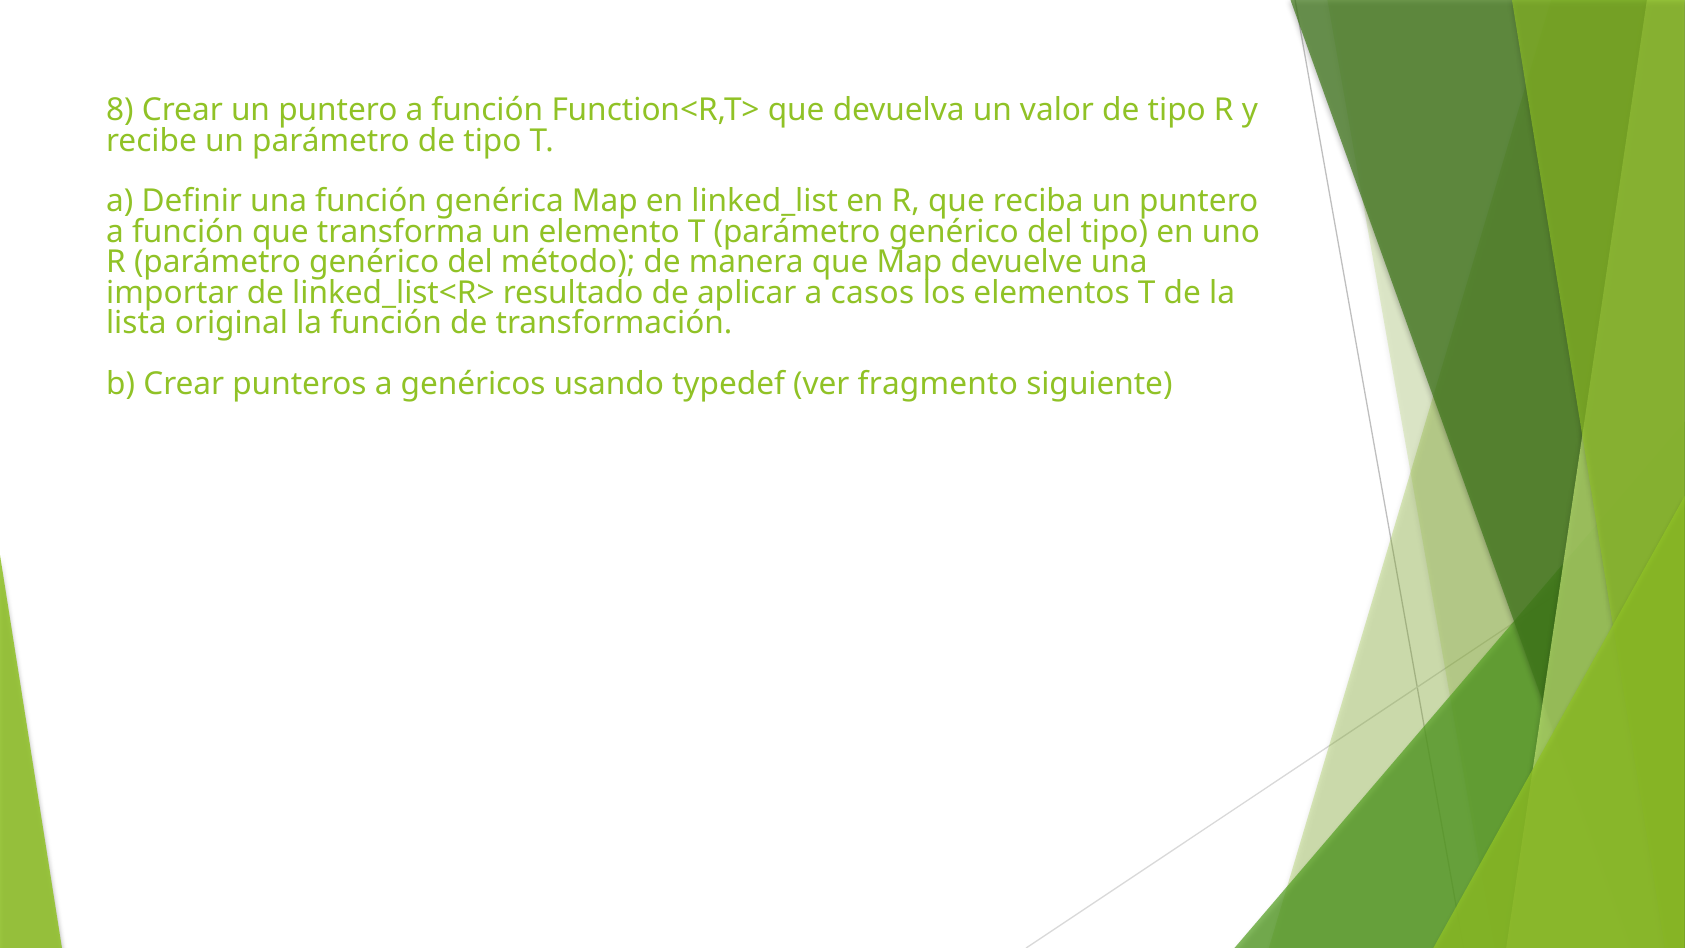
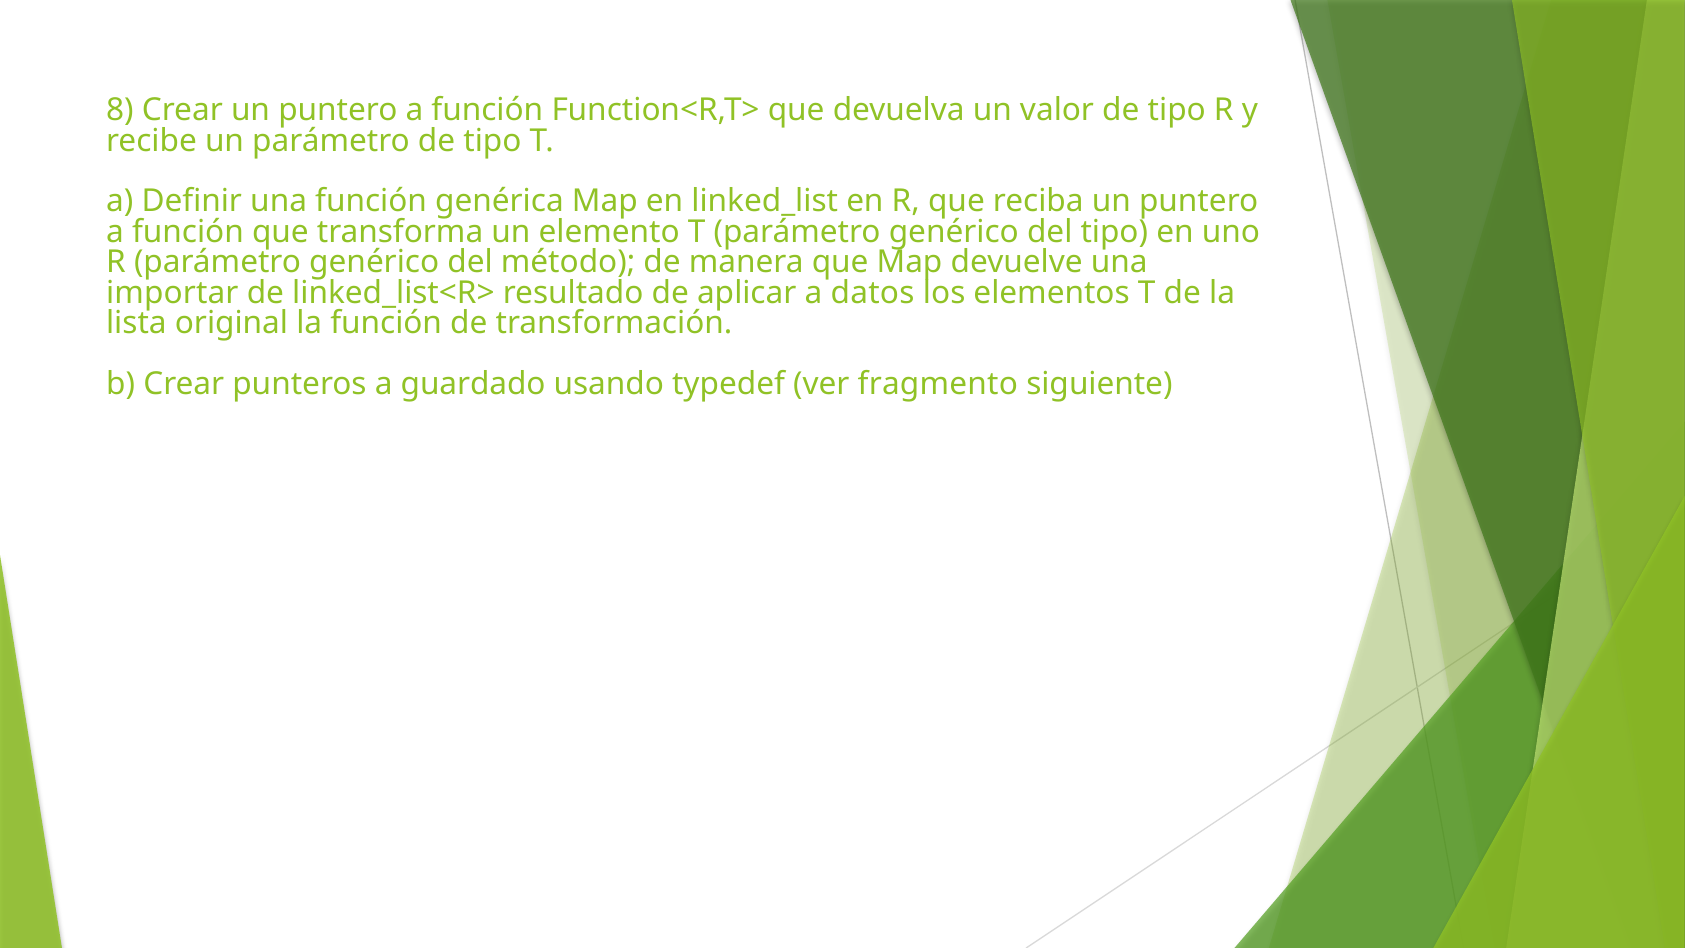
casos: casos -> datos (873, 293)
genéricos: genéricos -> guardado (473, 384)
